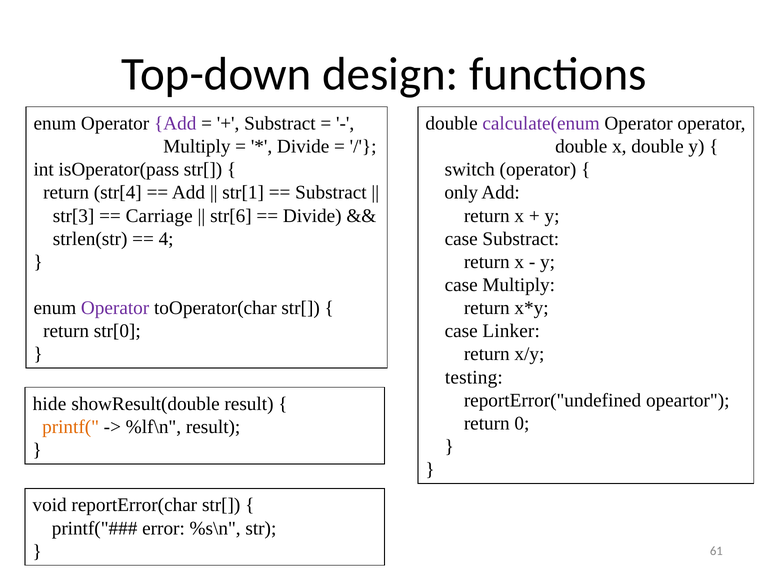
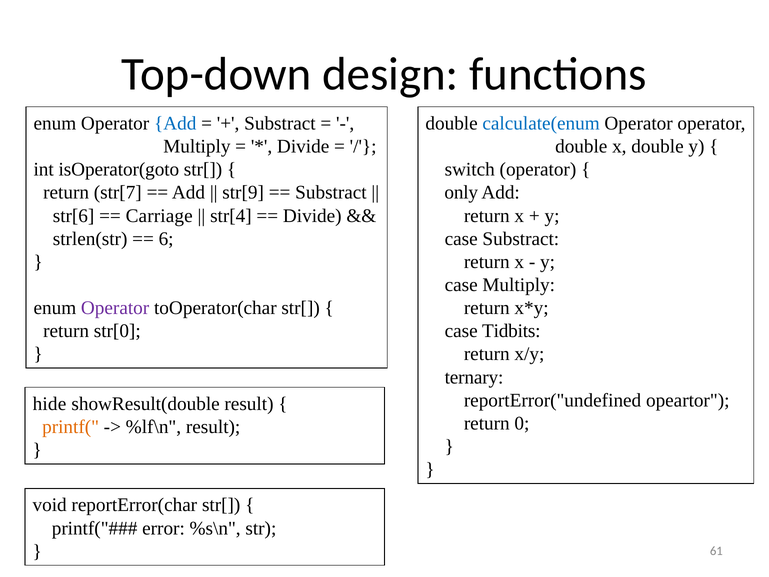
Add colour: purple -> blue (175, 123)
calculate(enum colour: purple -> blue (541, 123)
isOperator(pass: isOperator(pass -> isOperator(goto (119, 169)
str[4: str[4 -> str[7 (118, 193)
str[1: str[1 -> str[9 (243, 193)
str[3: str[3 -> str[6 (74, 216)
str[6: str[6 -> str[4 (231, 216)
4: 4 -> 6 (166, 239)
Linker: Linker -> Tidbits (511, 331)
testing: testing -> ternary (474, 377)
